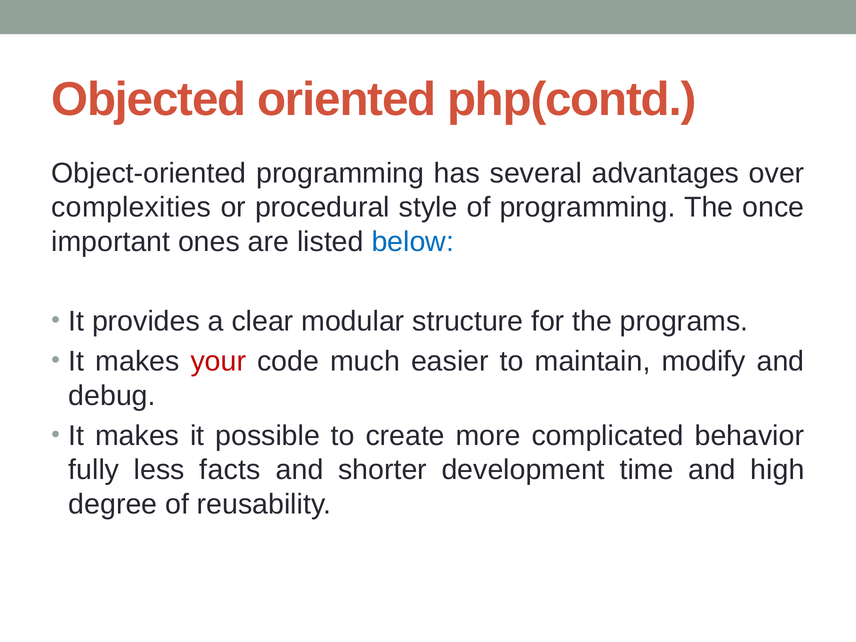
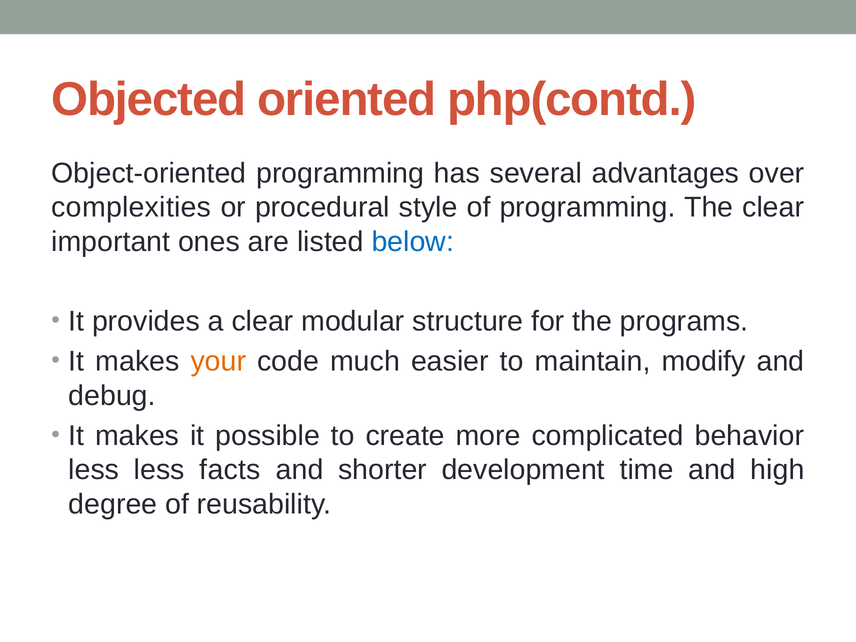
The once: once -> clear (773, 207)
your colour: red -> orange (218, 361)
fully: fully -> less (94, 470)
